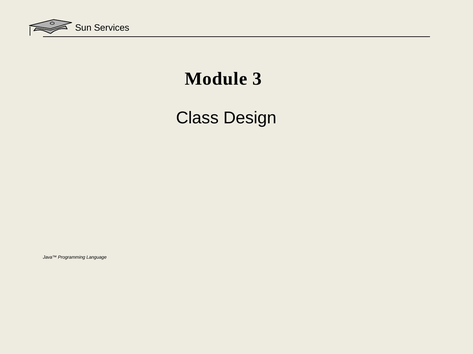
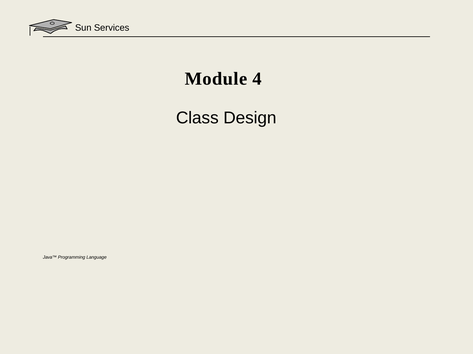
3: 3 -> 4 (257, 79)
